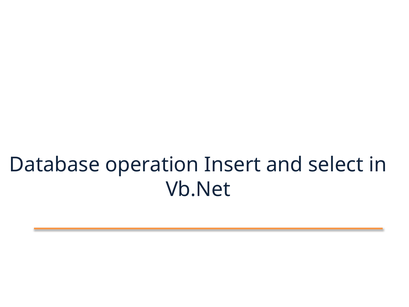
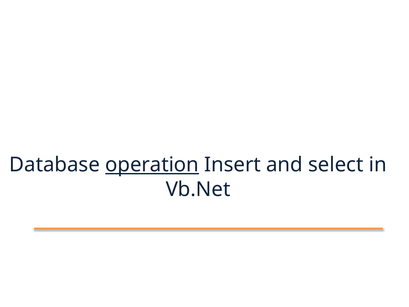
operation underline: none -> present (152, 165)
